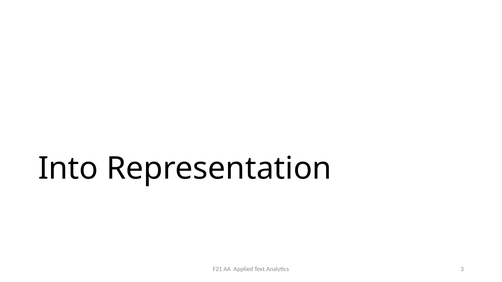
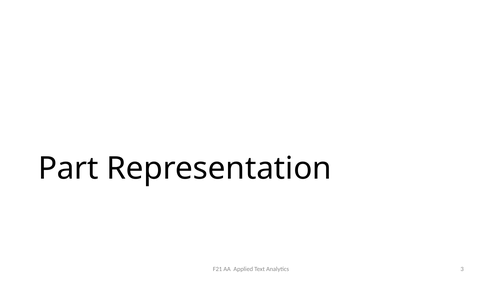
Into: Into -> Part (68, 169)
